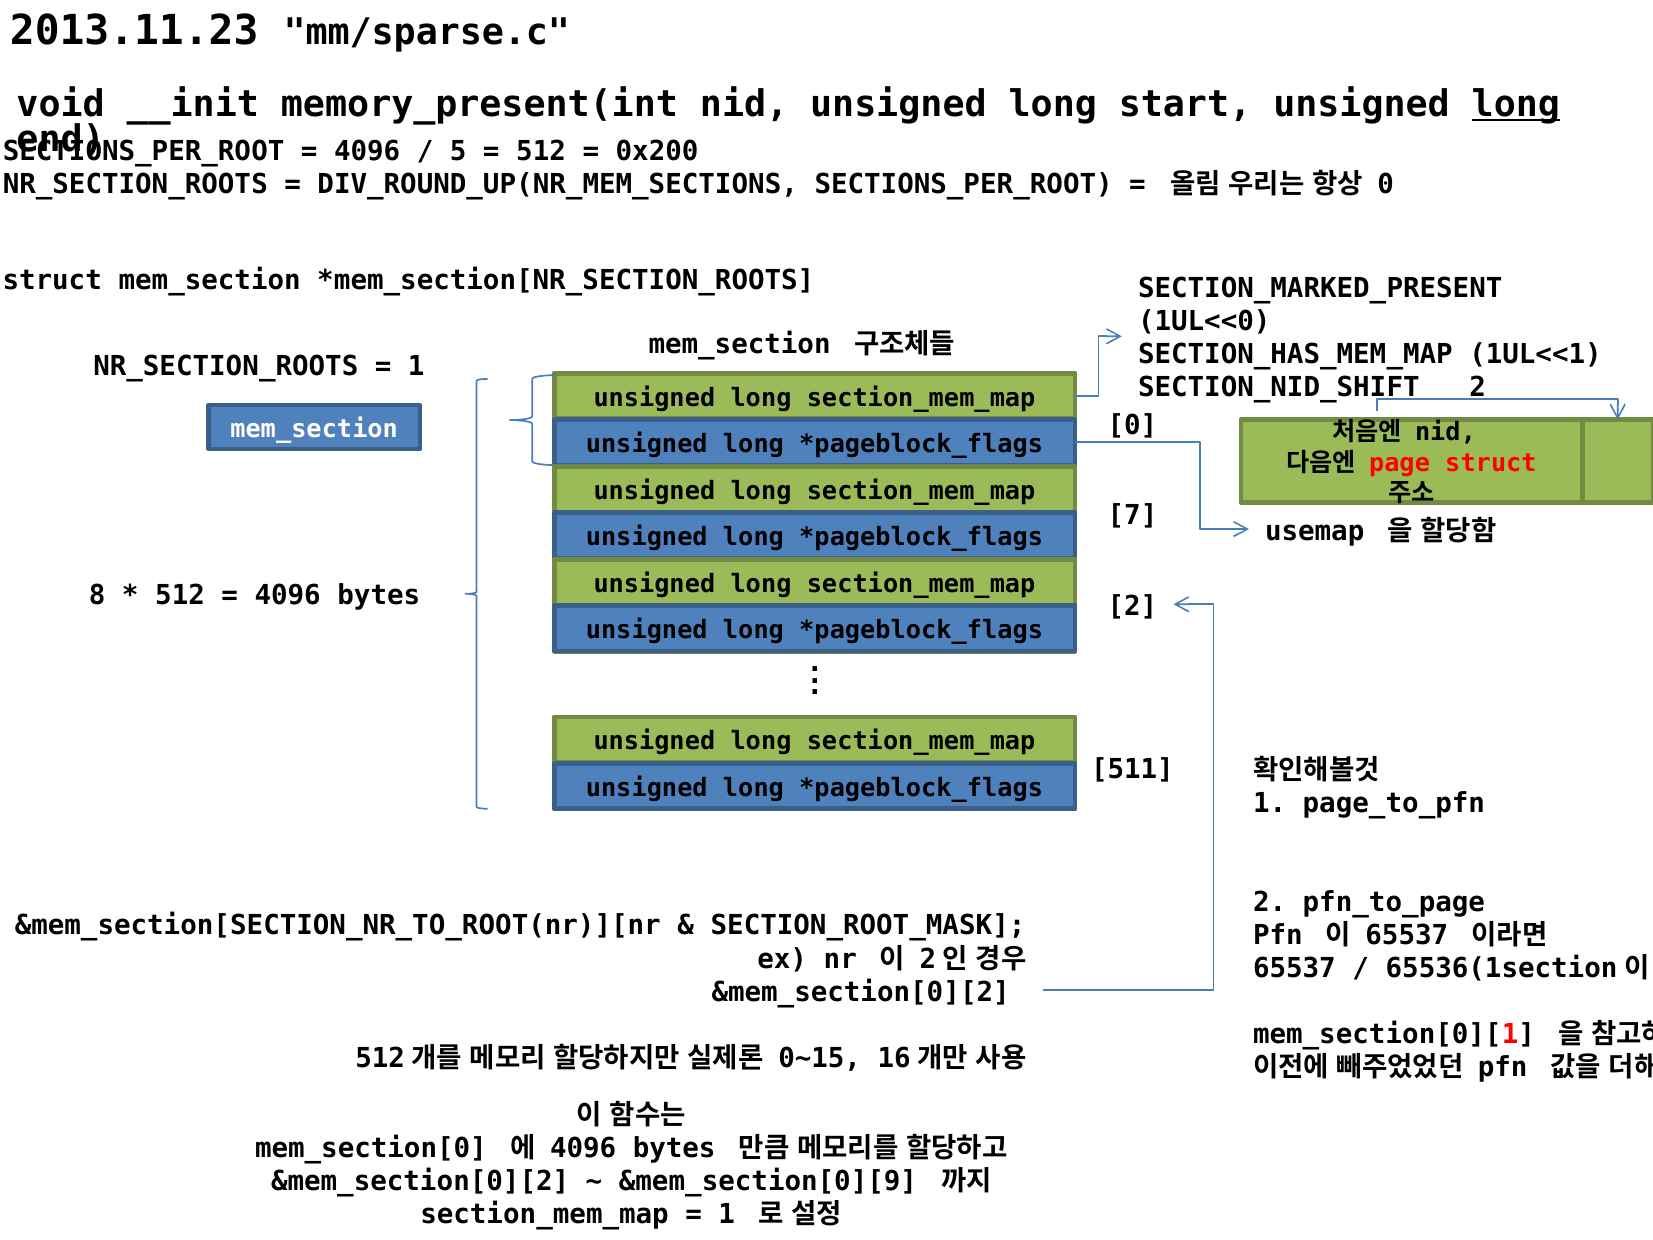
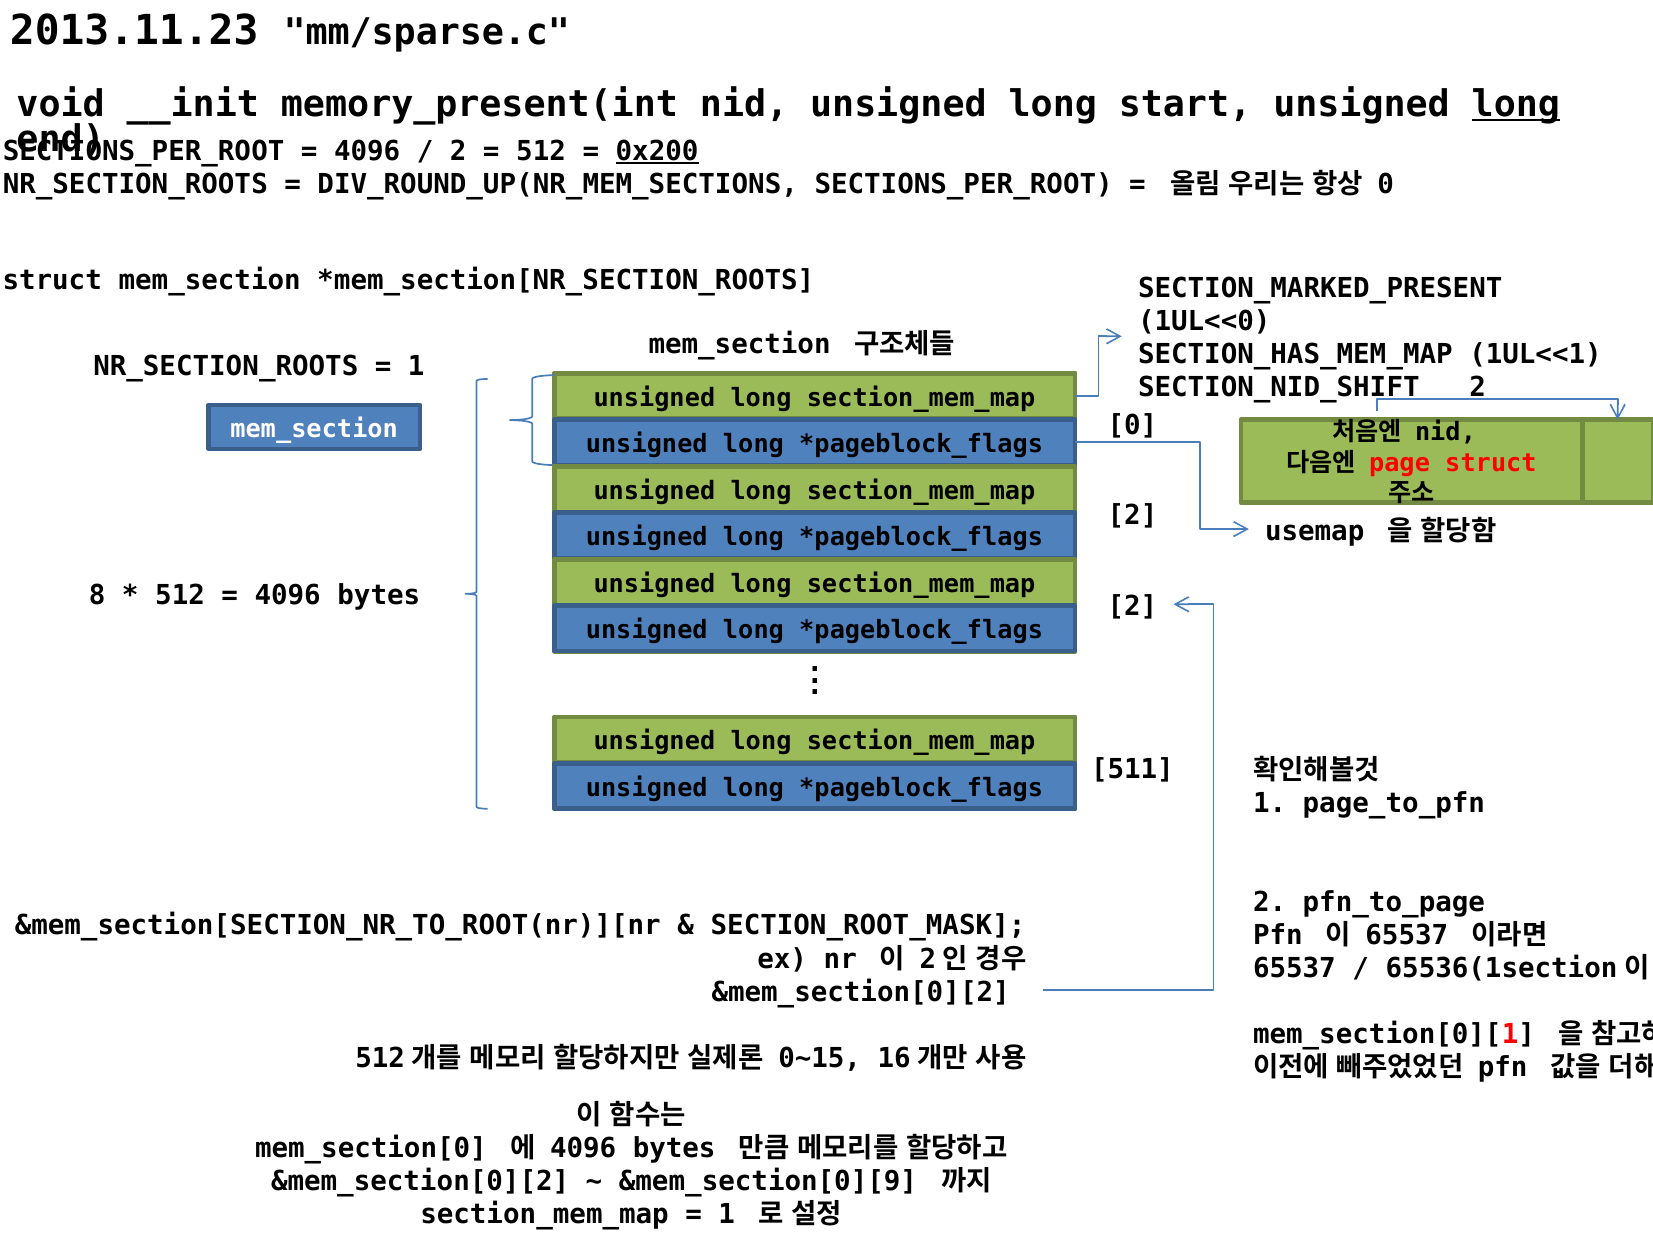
5: 5 -> 2 (458, 151)
0x200 underline: none -> present (657, 151)
7: 7 -> 2 (1133, 516)
